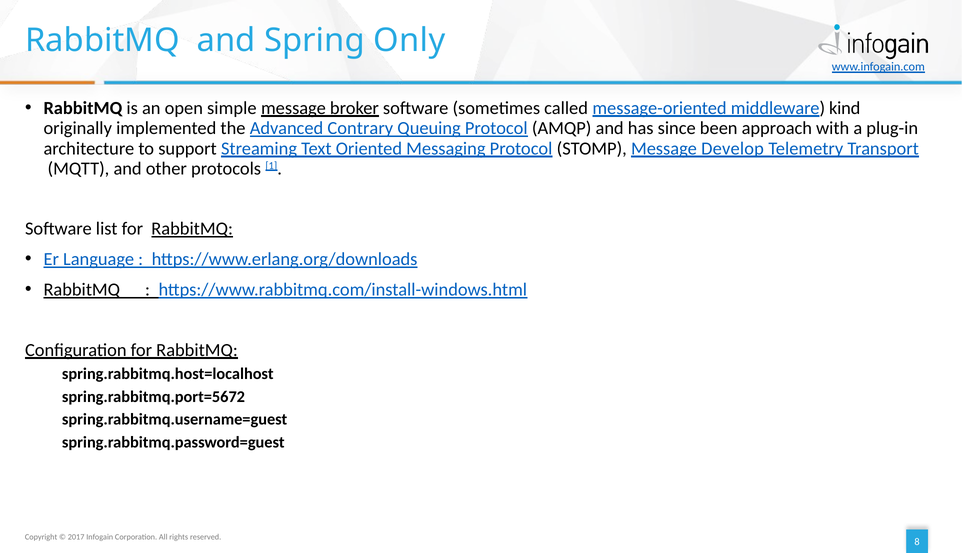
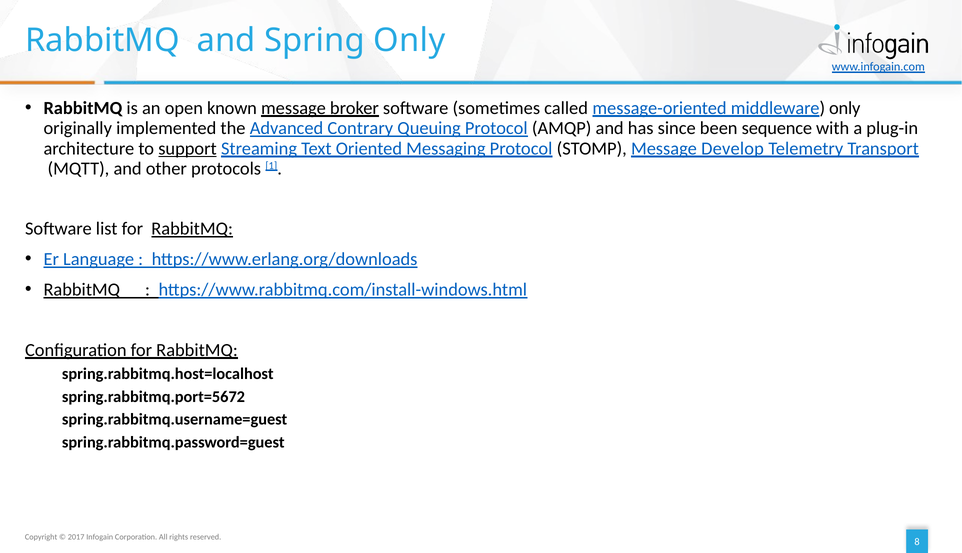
simple: simple -> known (232, 108)
middleware kind: kind -> only (845, 108)
approach: approach -> sequence (777, 128)
support underline: none -> present (188, 148)
